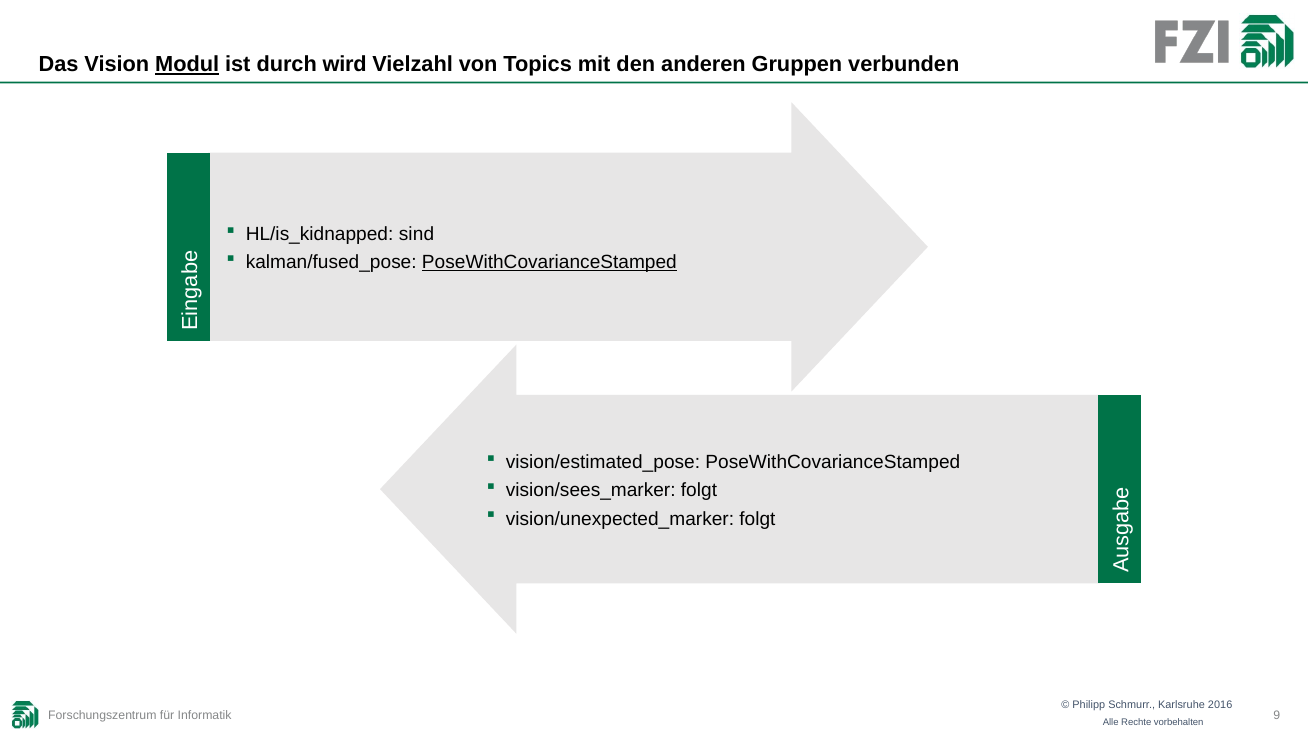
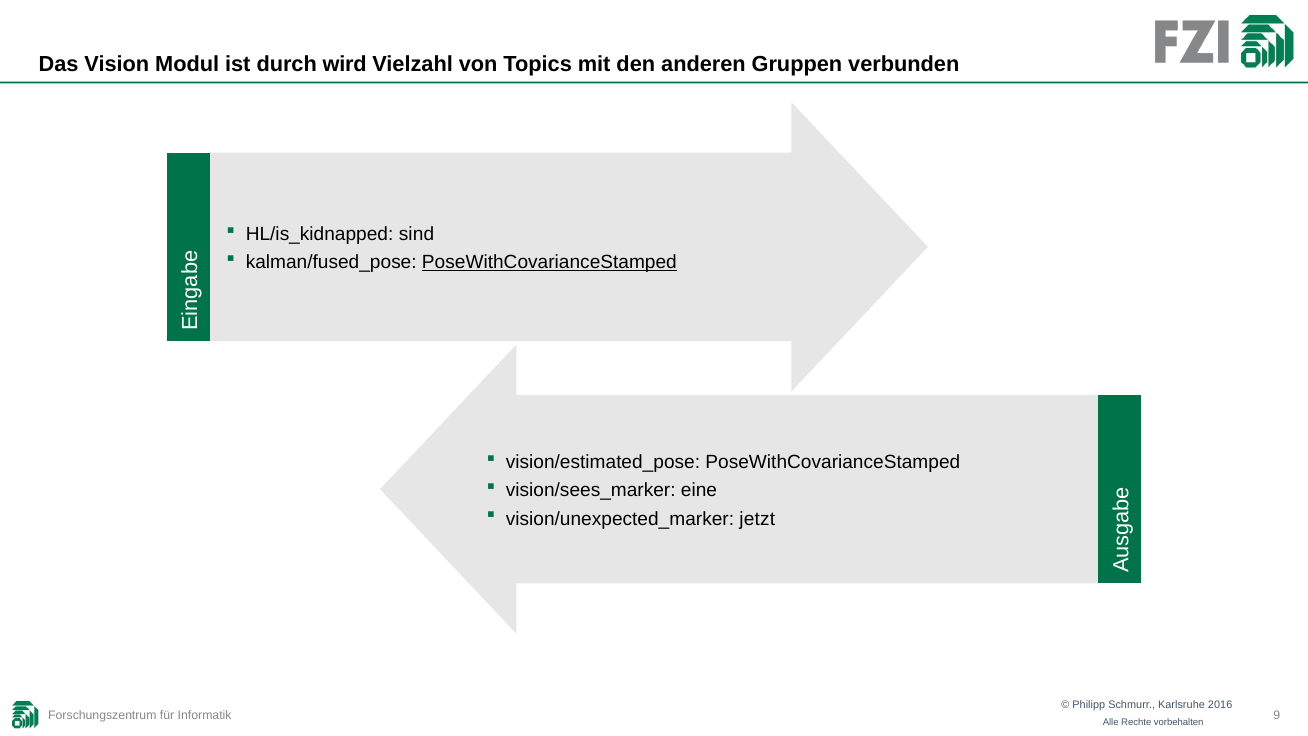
Modul underline: present -> none (187, 65)
vision/sees_marker folgt: folgt -> eine (699, 490)
vision/unexpected_marker folgt: folgt -> jetzt (757, 519)
